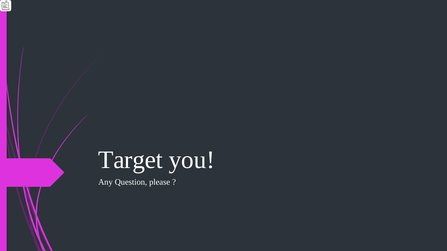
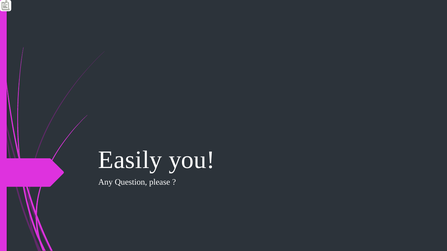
Target: Target -> Easily (130, 160)
